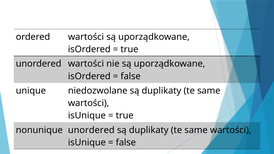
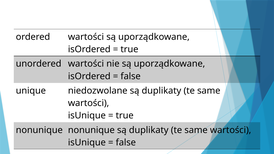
nonunique unordered: unordered -> nonunique (91, 130)
